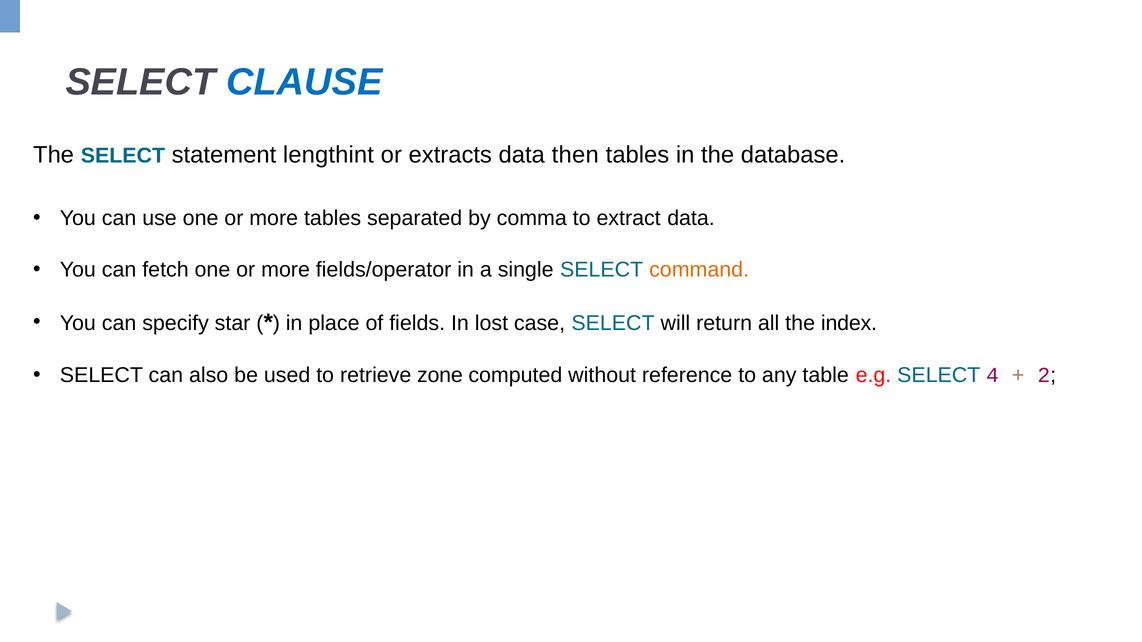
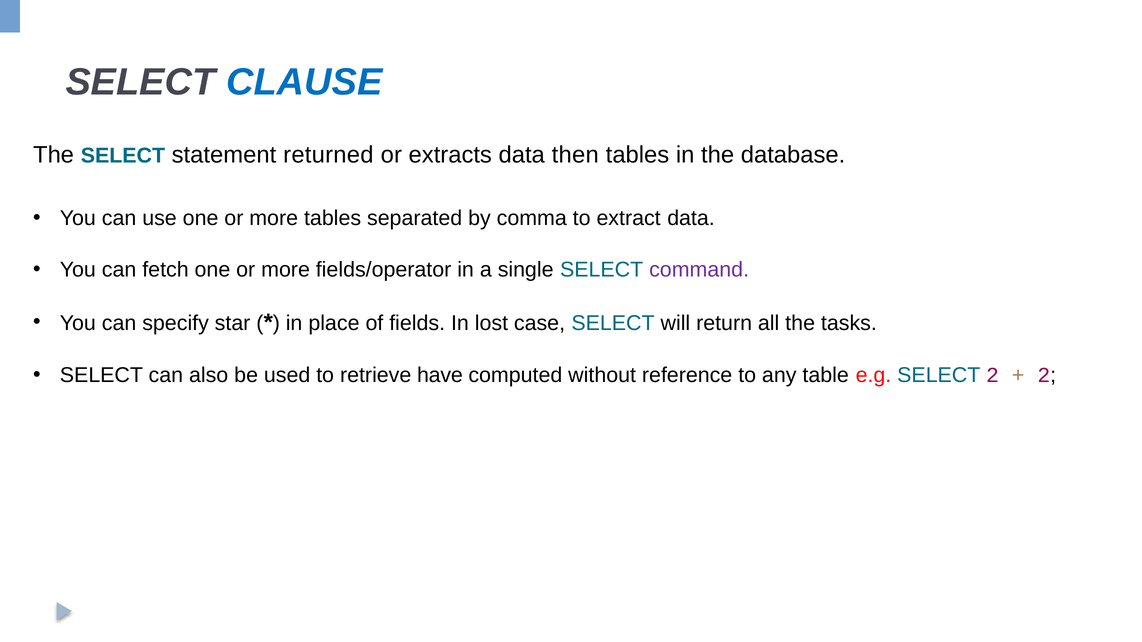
lengthint: lengthint -> returned (328, 155)
command colour: orange -> purple (699, 270)
index: index -> tasks (849, 324)
zone: zone -> have (440, 375)
SELECT 4: 4 -> 2 (992, 375)
